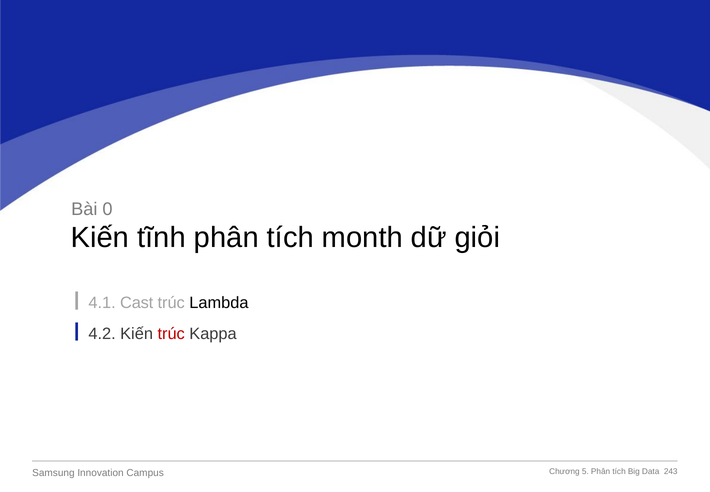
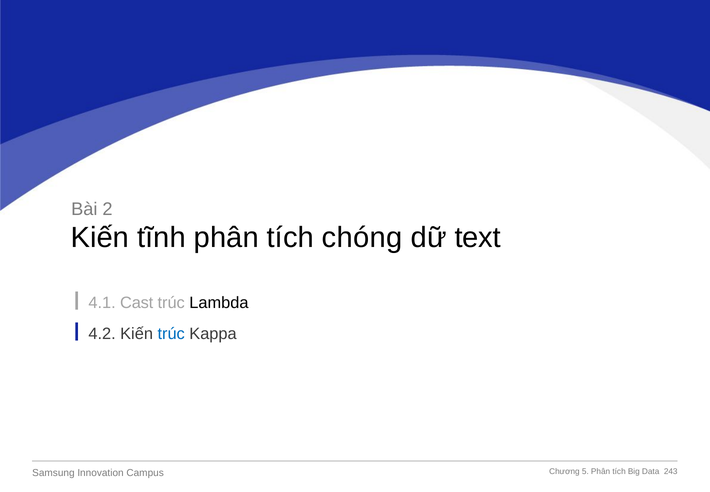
0: 0 -> 2 (108, 209)
month: month -> chóng (362, 237)
giỏi: giỏi -> text (478, 237)
trúc colour: red -> blue (171, 333)
